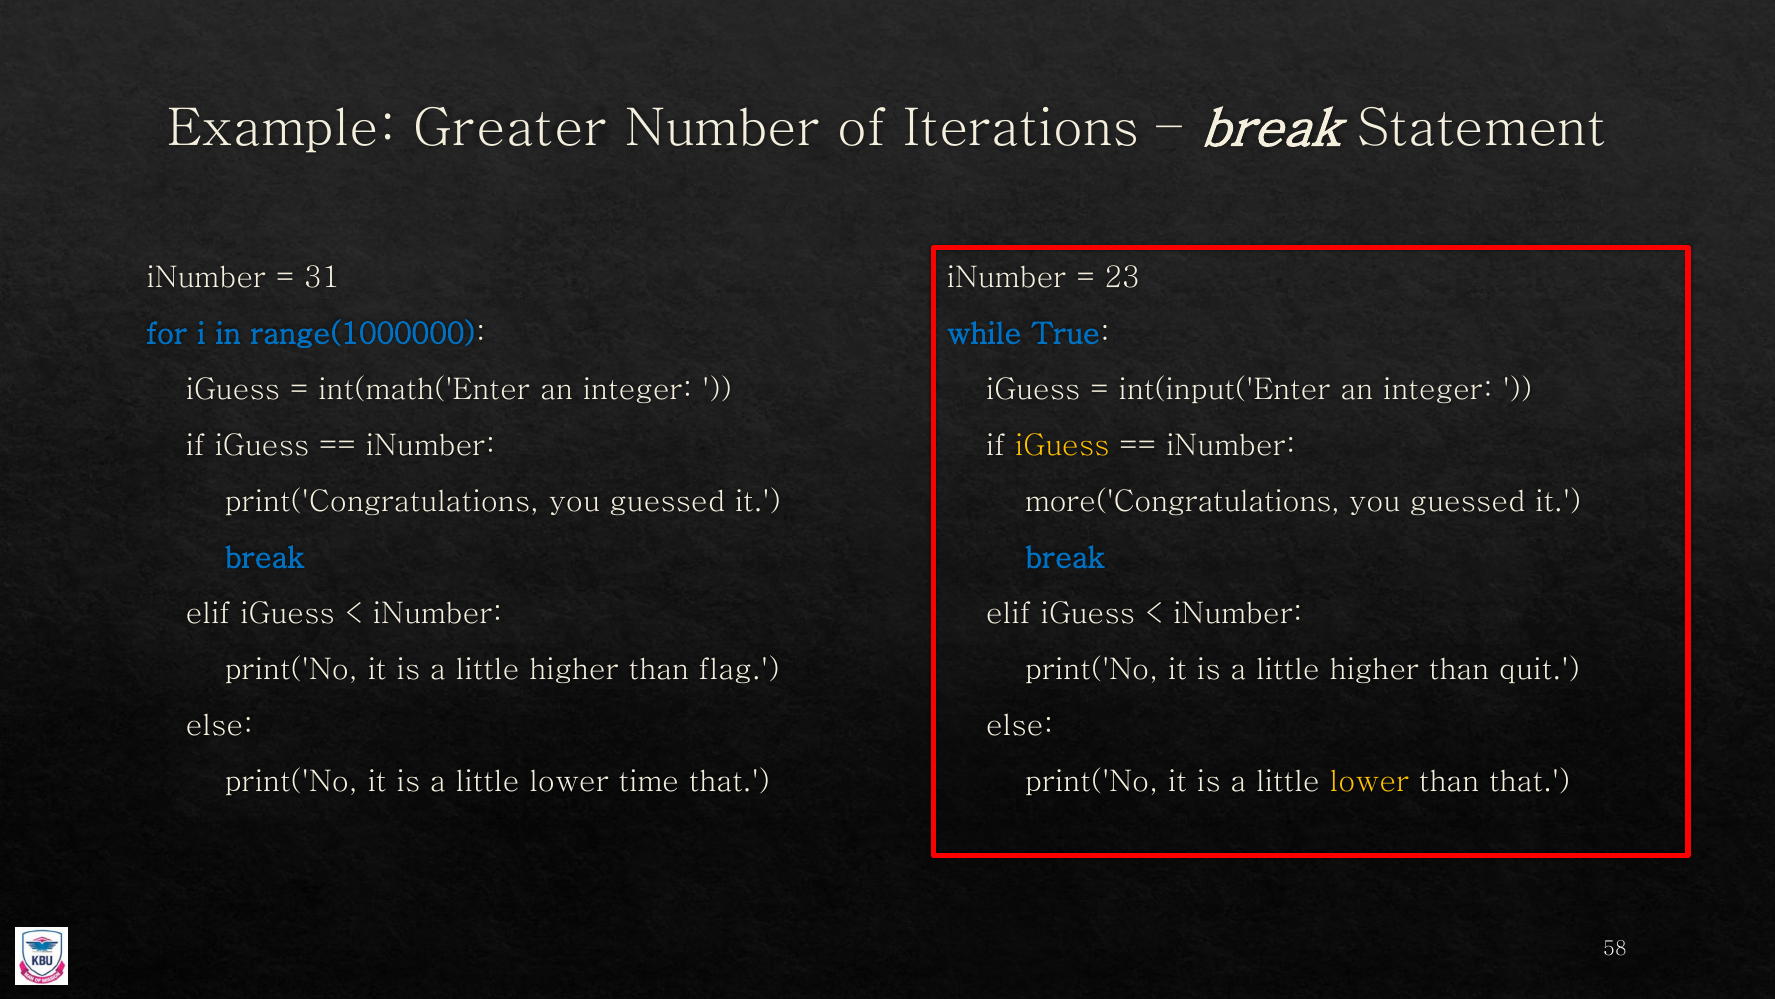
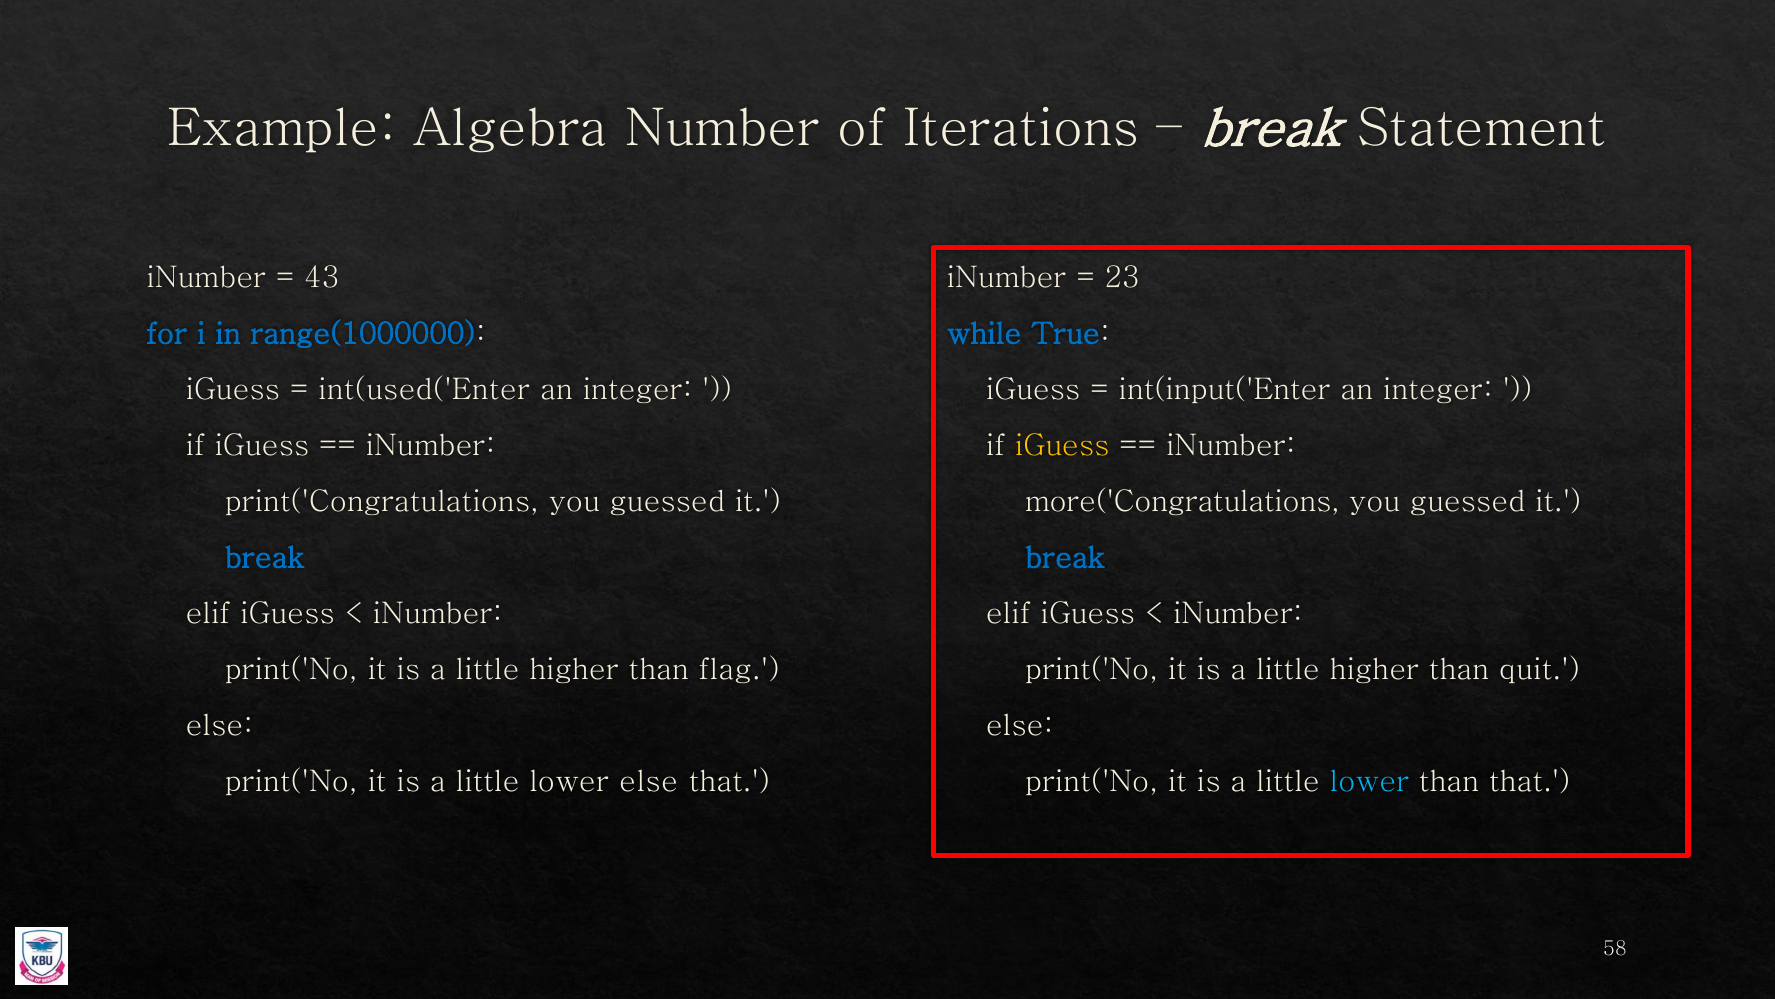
Greater: Greater -> Algebra (511, 128)
31: 31 -> 43 (322, 277)
int(math('Enter: int(math('Enter -> int(used('Enter (424, 389)
lower time: time -> else (649, 781)
lower colour: yellow -> light blue (1370, 781)
